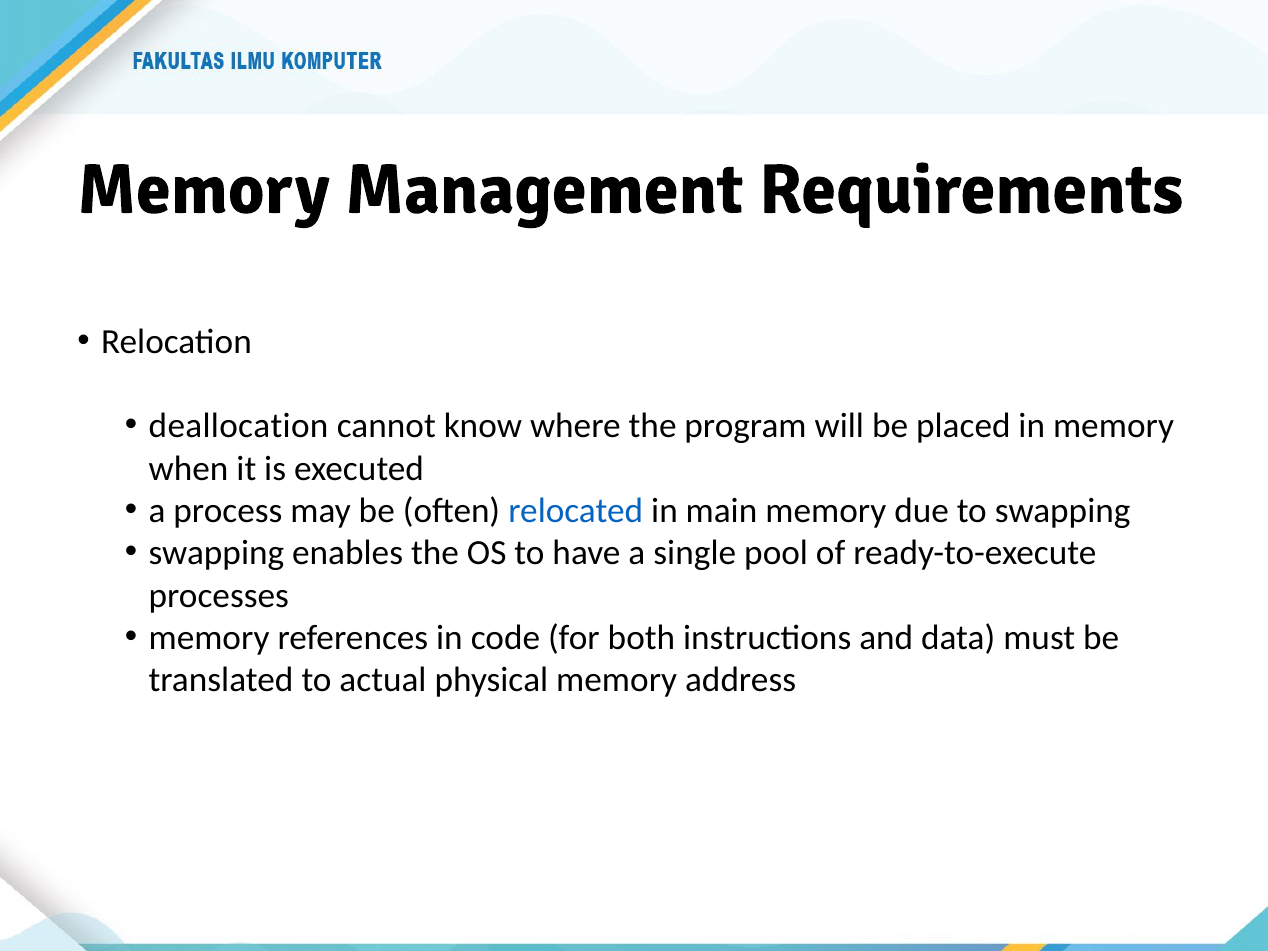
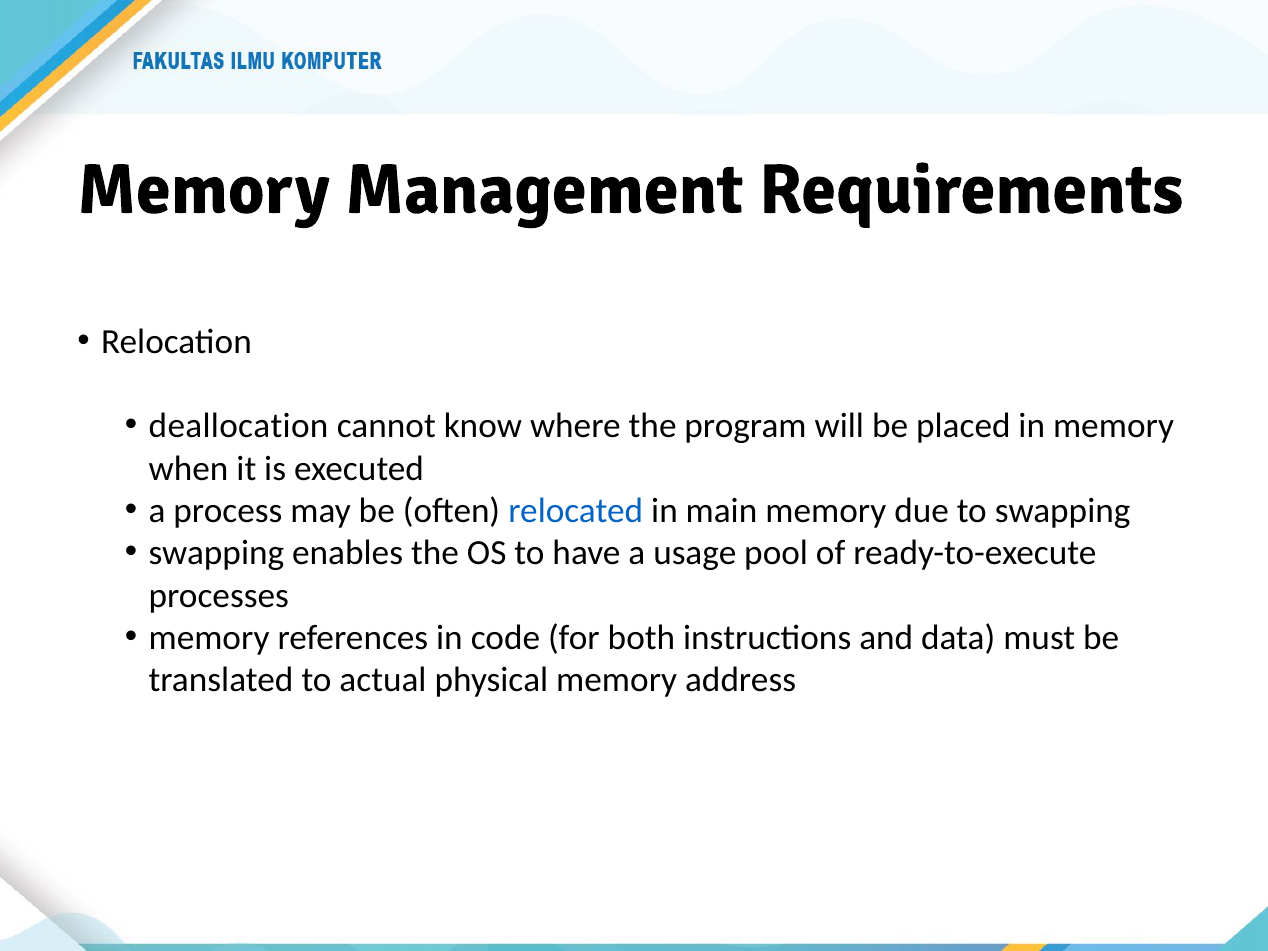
single: single -> usage (695, 553)
